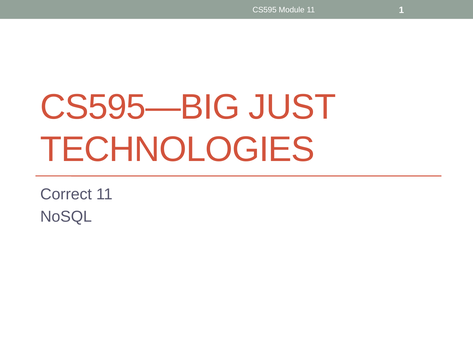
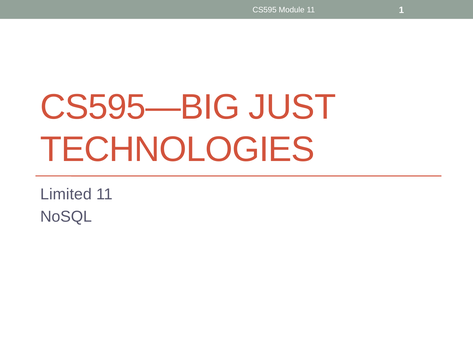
Correct: Correct -> Limited (66, 194)
